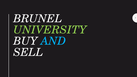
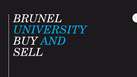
UNIVERSITY colour: light green -> light blue (50, 30)
